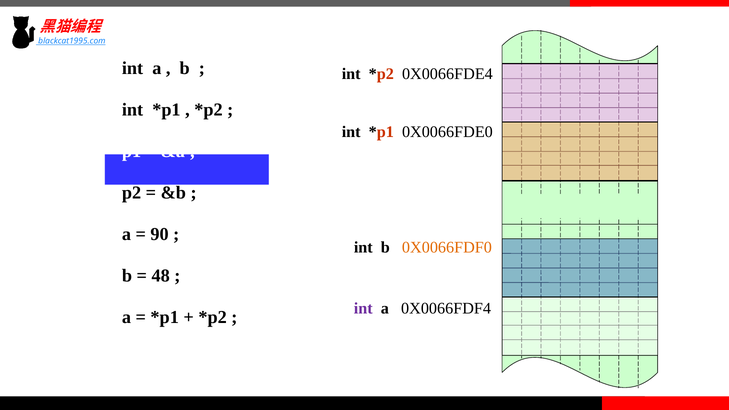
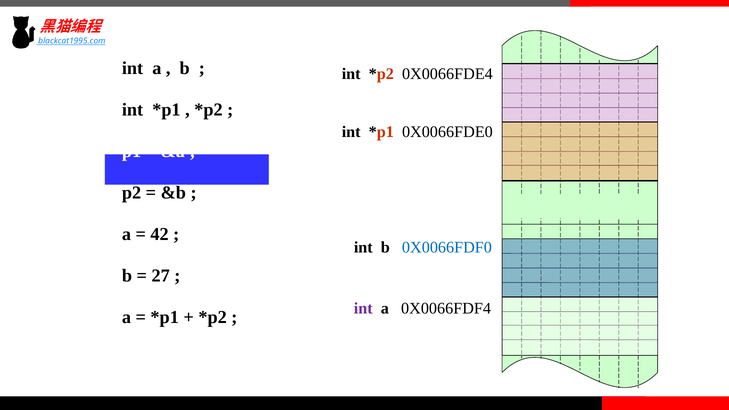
90: 90 -> 42 (160, 234)
0X0066FDF0 colour: orange -> blue (447, 248)
48: 48 -> 27 (161, 276)
